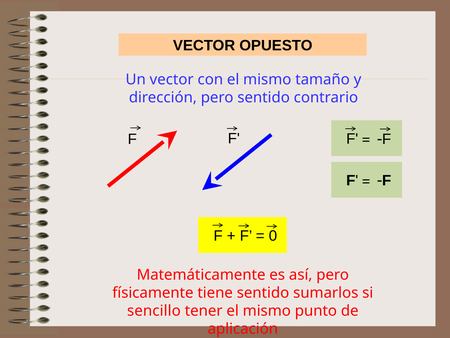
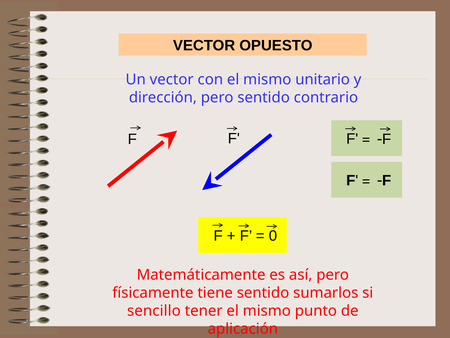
tamaño: tamaño -> unitario (323, 79)
